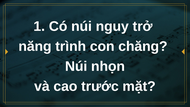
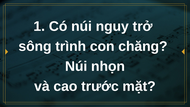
năng: năng -> sông (35, 46)
